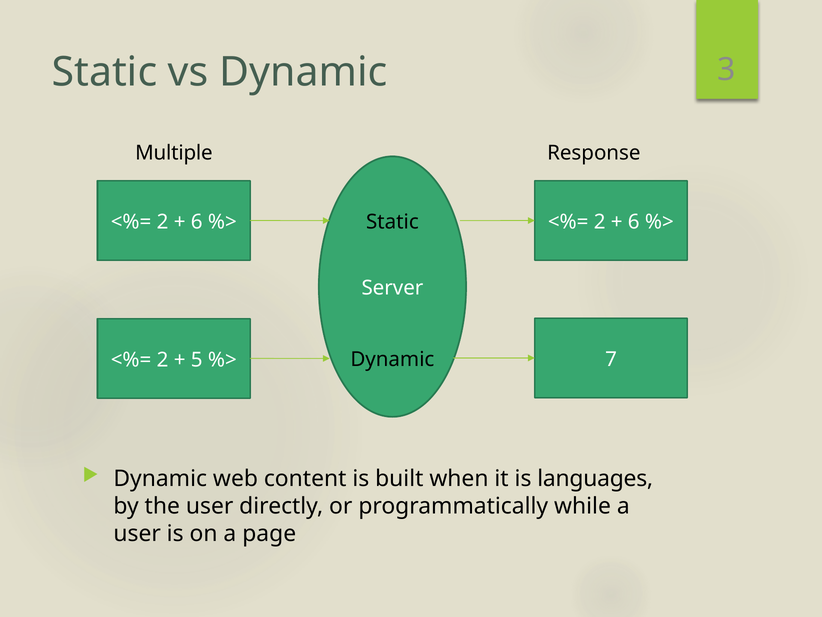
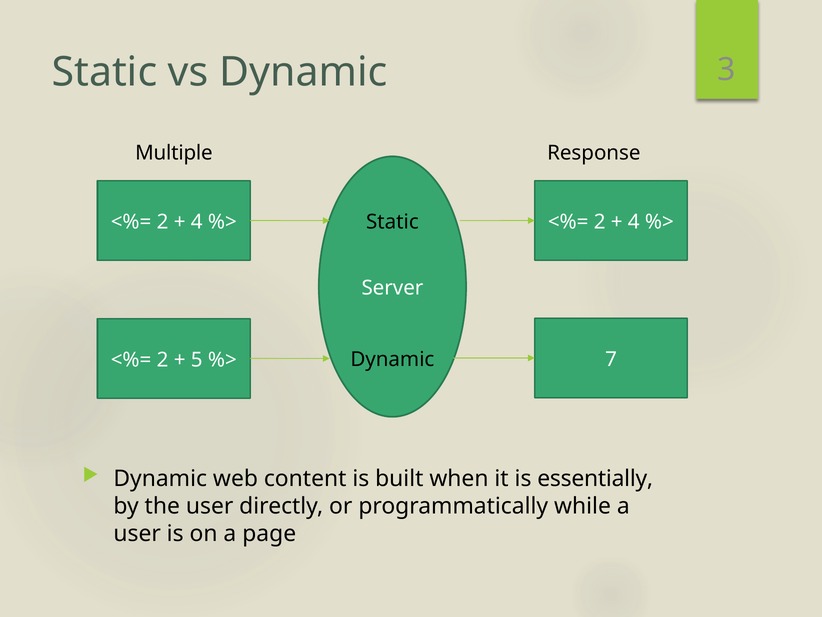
6: 6 -> 4 (197, 222)
6: 6 -> 4 (634, 222)
languages: languages -> essentially (595, 478)
